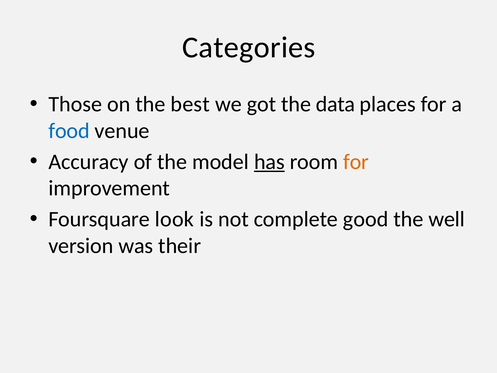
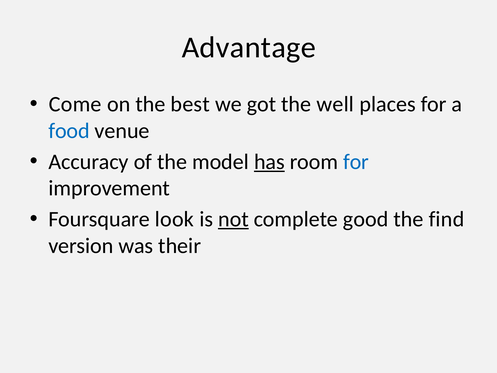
Categories: Categories -> Advantage (249, 47)
Those: Those -> Come (75, 104)
data: data -> well (335, 104)
for colour: orange -> blue (356, 162)
not underline: none -> present (233, 219)
well: well -> find (447, 219)
